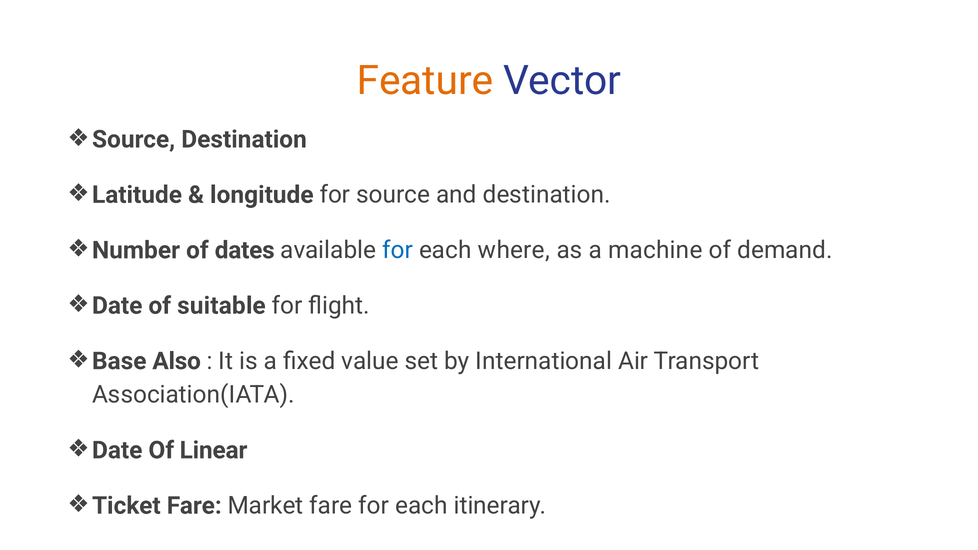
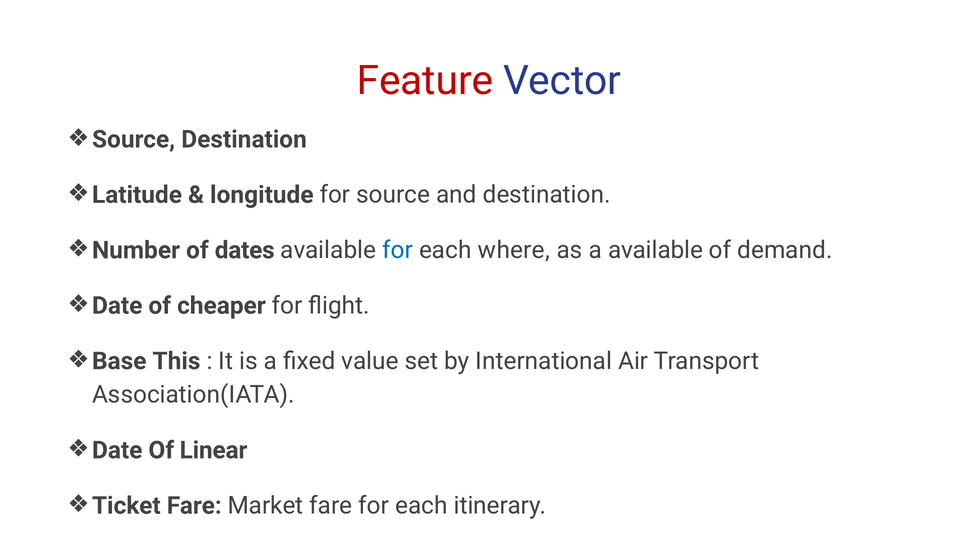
Feature colour: orange -> red (425, 81)
a machine: machine -> available (656, 250)
suitable: suitable -> cheaper (221, 306)
Also: Also -> This (176, 361)
